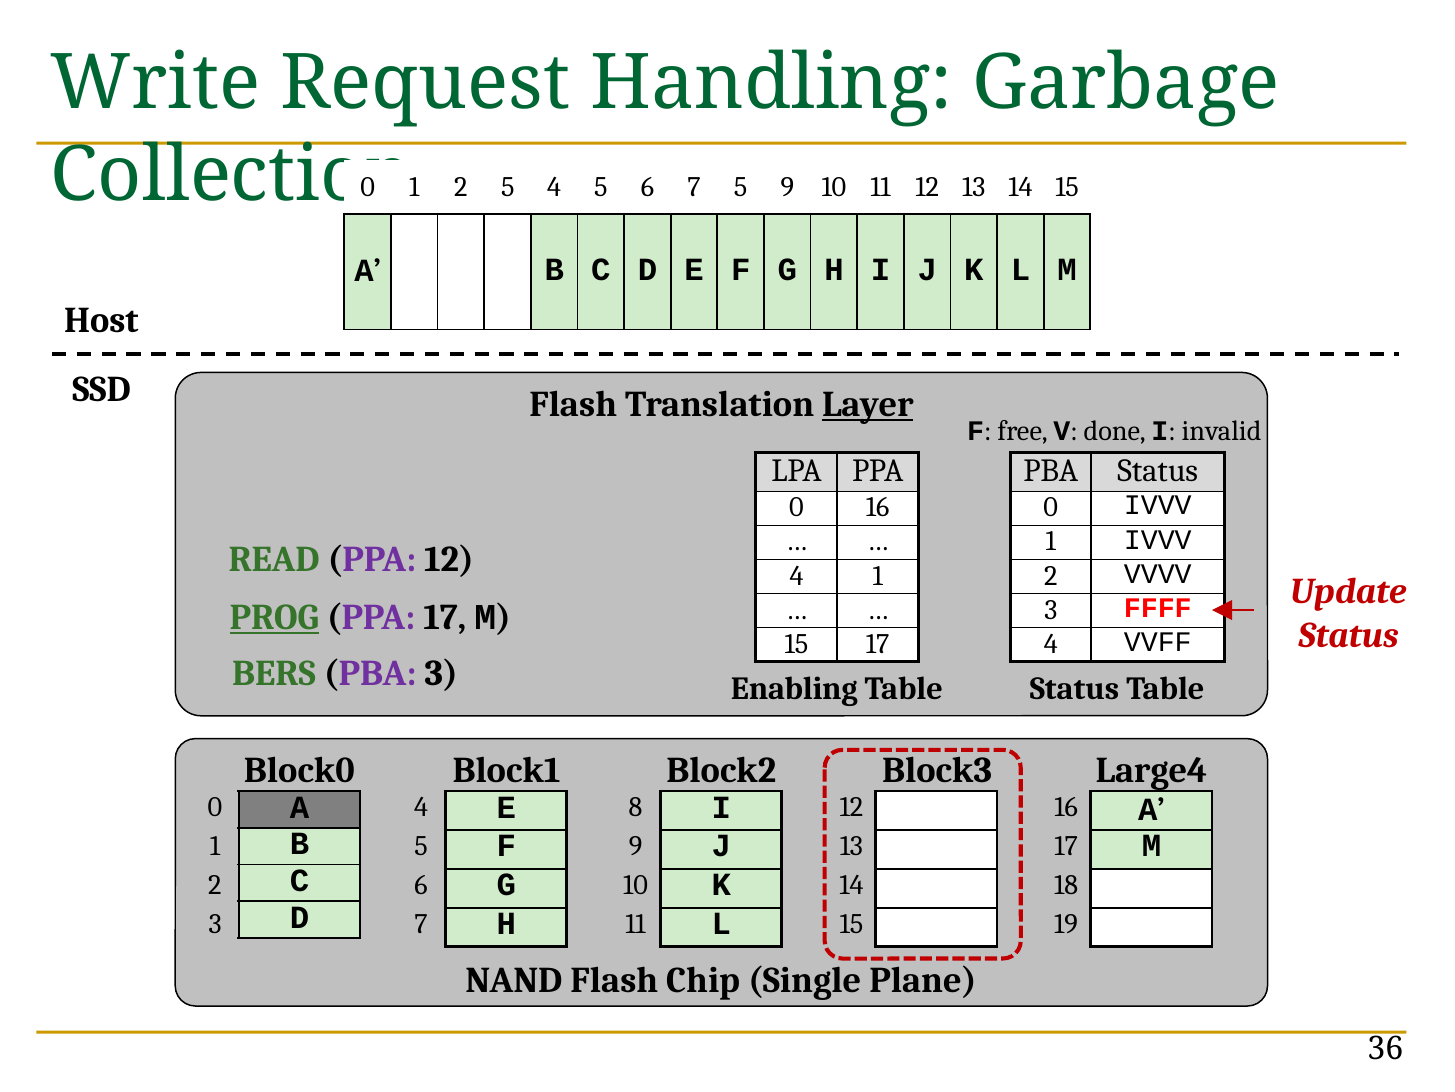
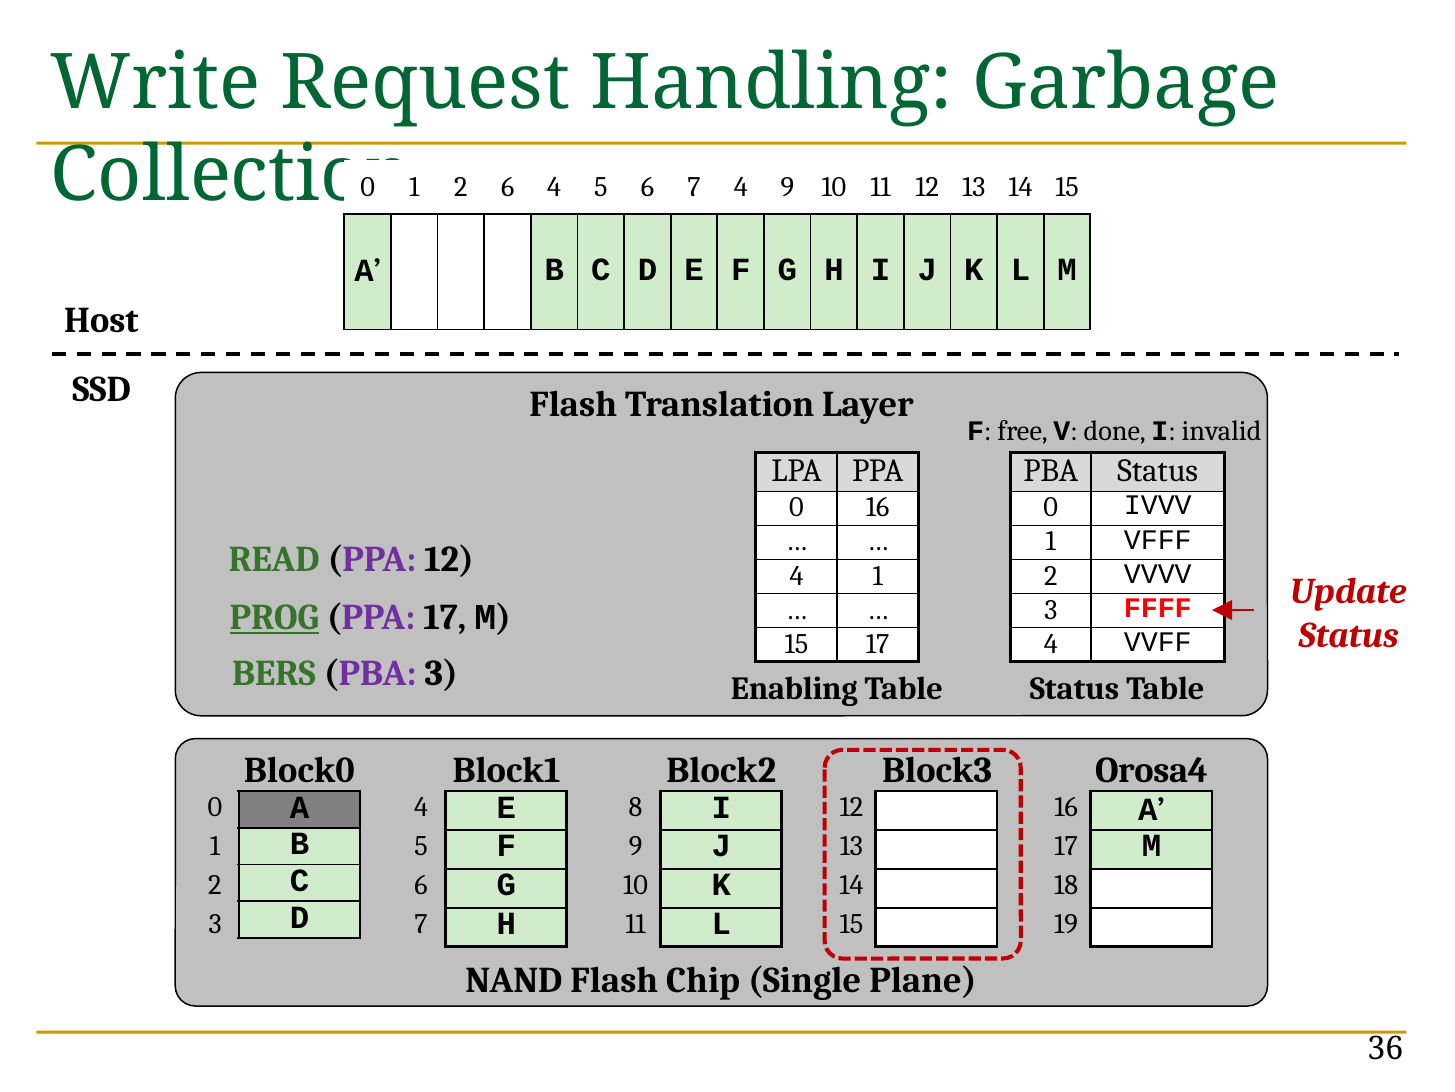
2 5: 5 -> 6 (508, 187)
7 5: 5 -> 4 (741, 187)
Layer underline: present -> none (868, 404)
1 IVVV: IVVV -> VFFF (1158, 539)
Large4: Large4 -> Orosa4 (1151, 770)
